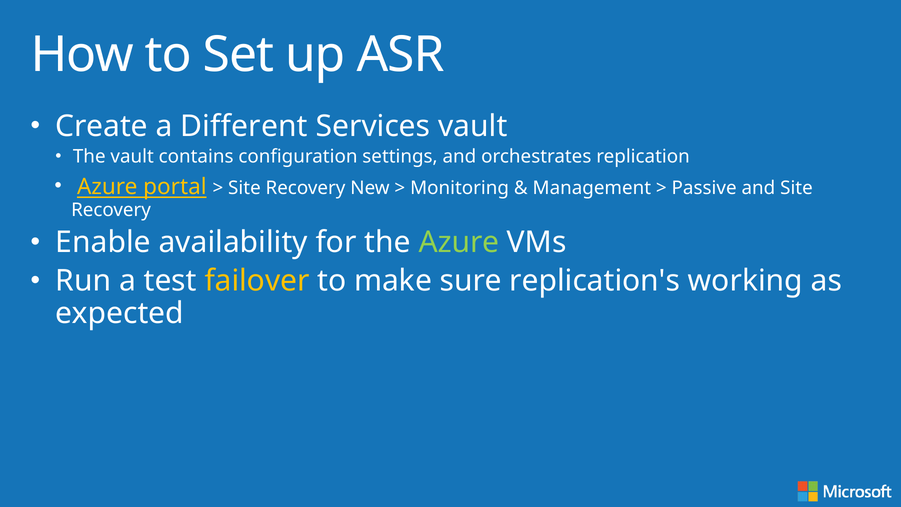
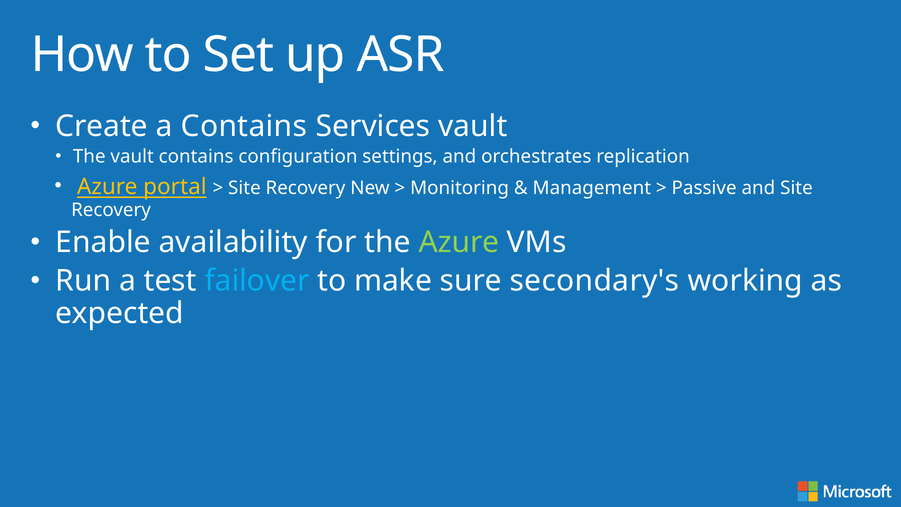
a Different: Different -> Contains (244, 126)
failover colour: yellow -> light blue (257, 281)
replication's: replication's -> secondary's (595, 281)
